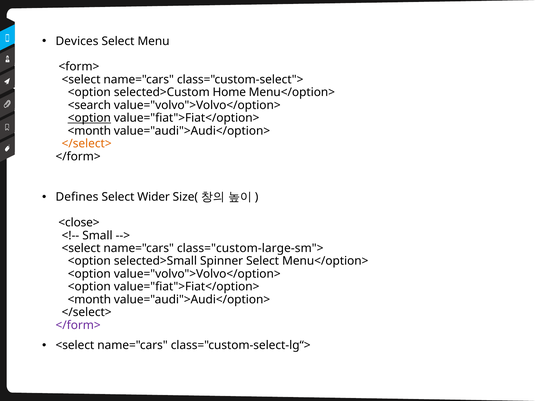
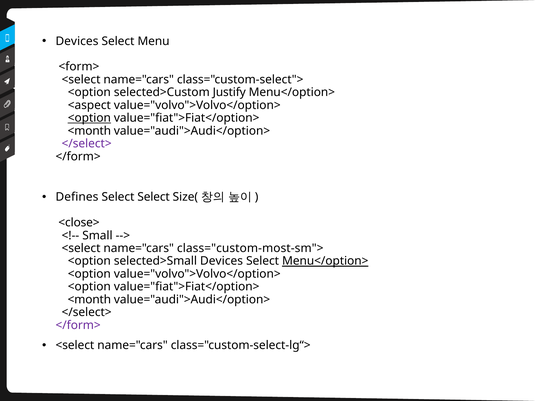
Home: Home -> Justify (229, 92)
<search: <search -> <aspect (89, 105)
</select> colour: orange -> purple (87, 144)
Select Wider: Wider -> Select (154, 197)
class="custom-large-sm">: class="custom-large-sm"> -> class="custom-most-sm"> (250, 248)
selected>Small Spinner: Spinner -> Devices (222, 261)
Menu</option> underline: none -> present (325, 261)
